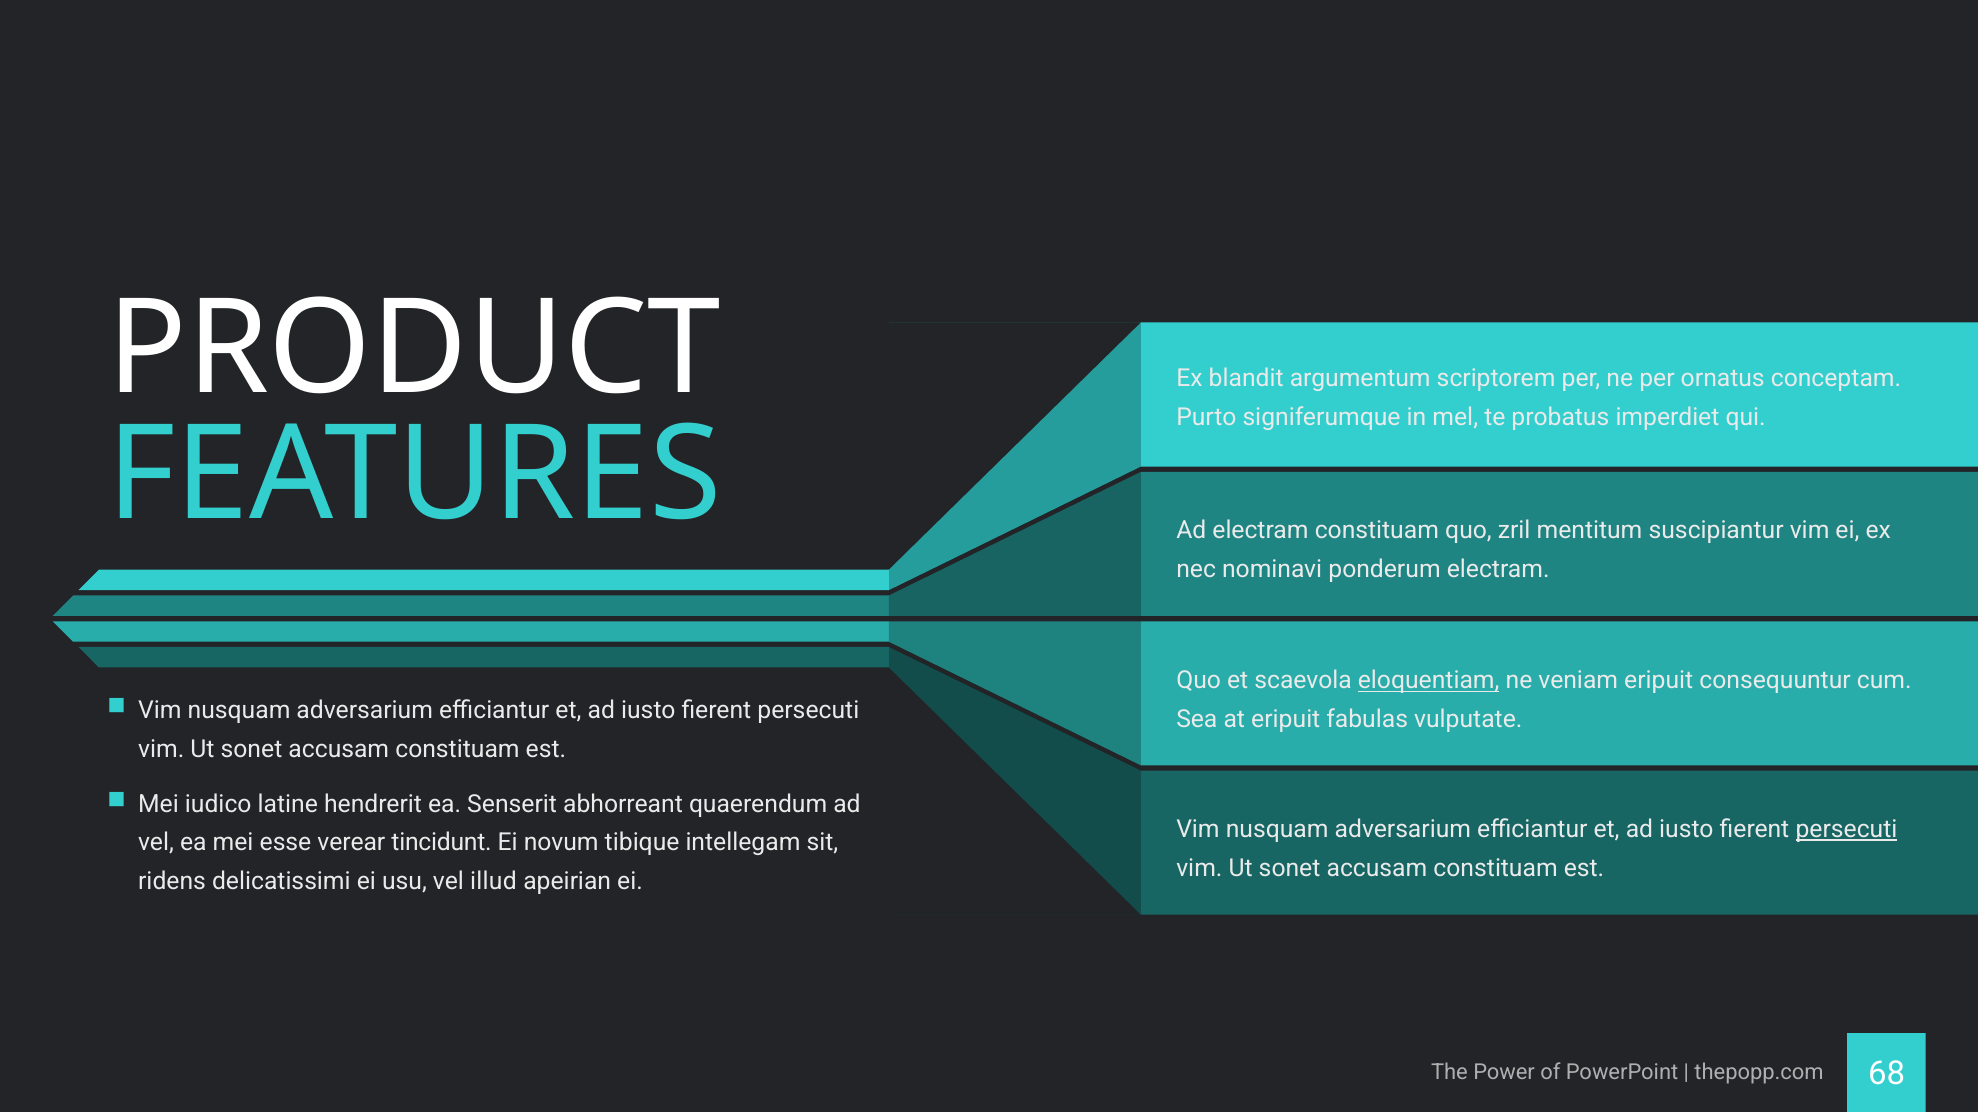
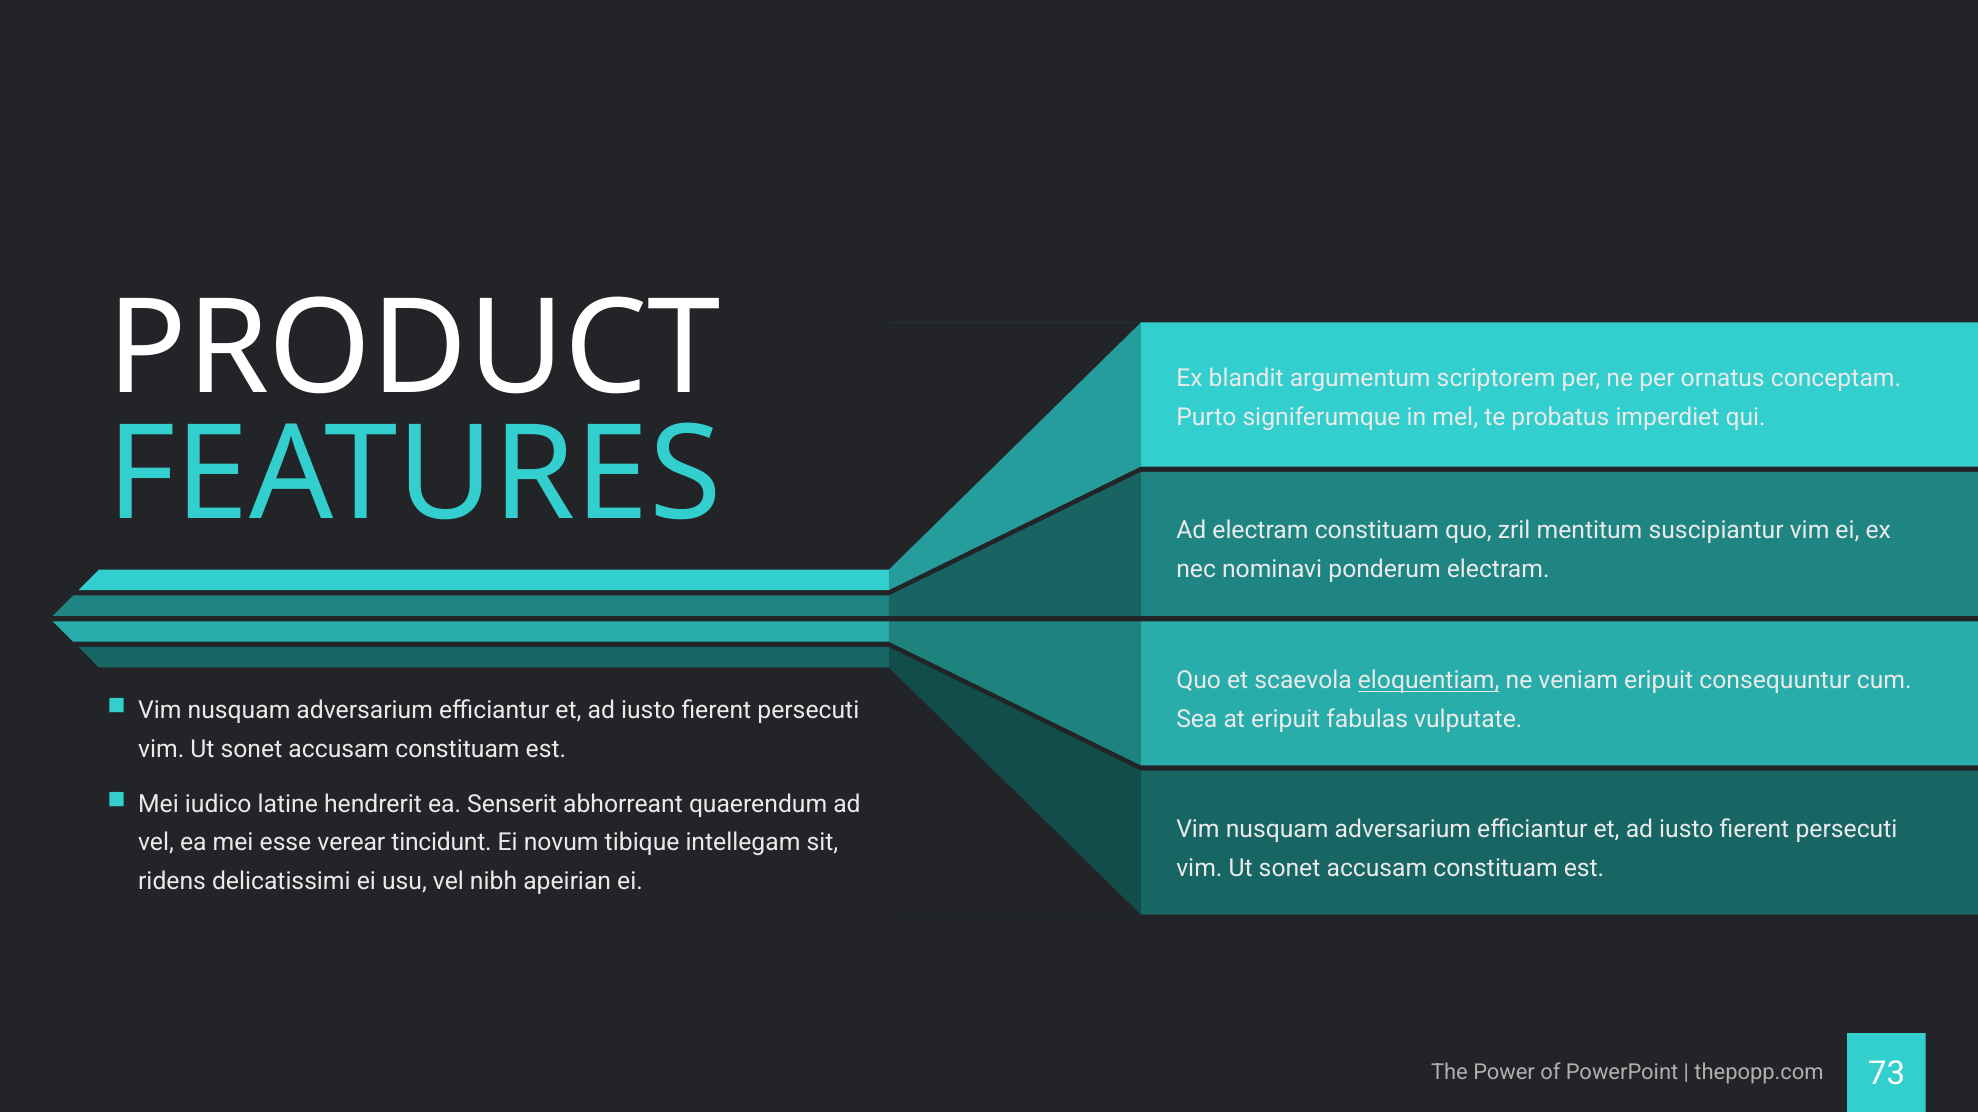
persecuti underline: present -> none (1846, 830)
illud: illud -> nibh (494, 881)
68: 68 -> 73 (1887, 1074)
